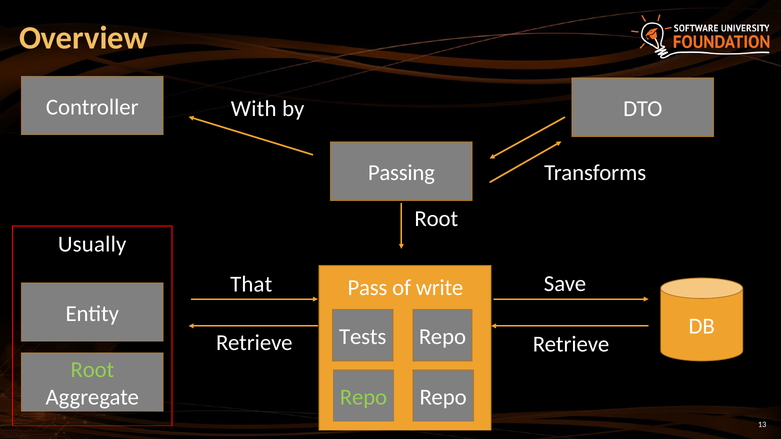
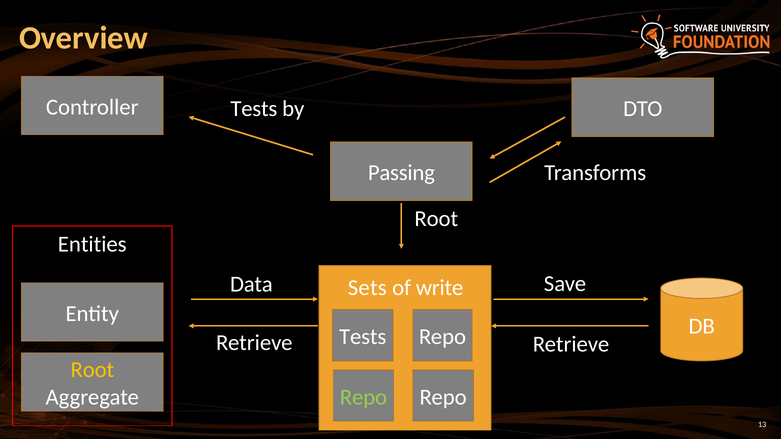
With: With -> Tests (254, 109)
Usually: Usually -> Entities (92, 244)
That: That -> Data (251, 284)
Pass: Pass -> Sets (367, 288)
Root colour: light green -> yellow (92, 370)
